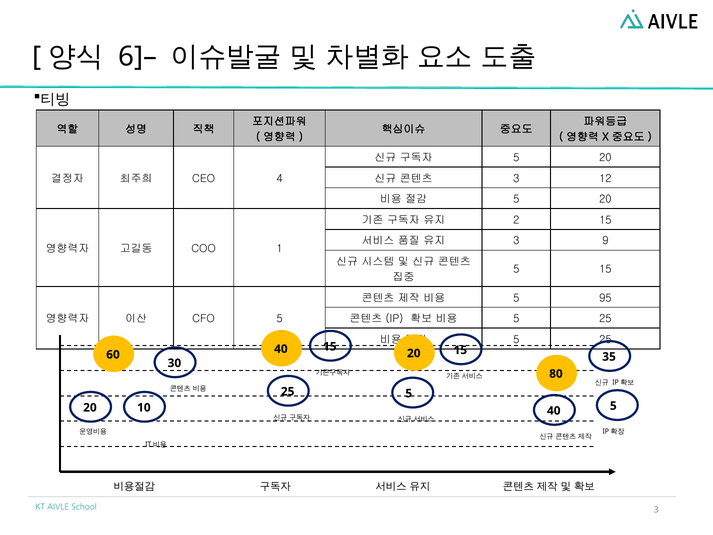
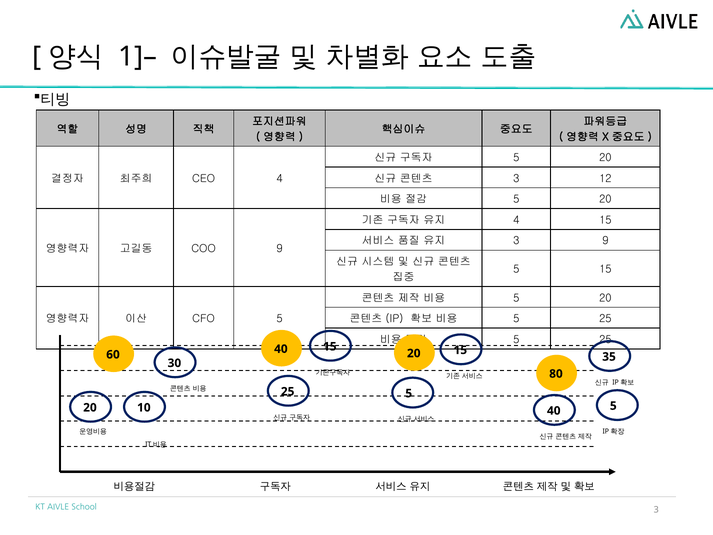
6]–: 6]– -> 1]– (138, 57)
2: 2 -> 4 (516, 220)
COO 1: 1 -> 9 (280, 248)
95: 95 -> 20 (605, 298)
